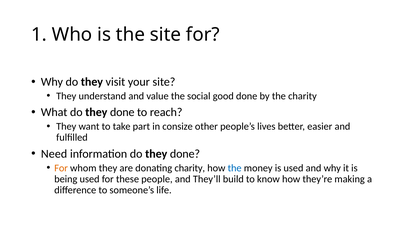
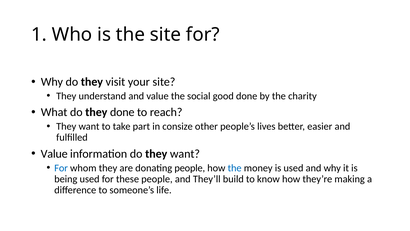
Need: Need -> Value (54, 154)
information do they done: done -> want (185, 154)
For colour: orange -> blue (61, 168)
donating charity: charity -> people (190, 168)
